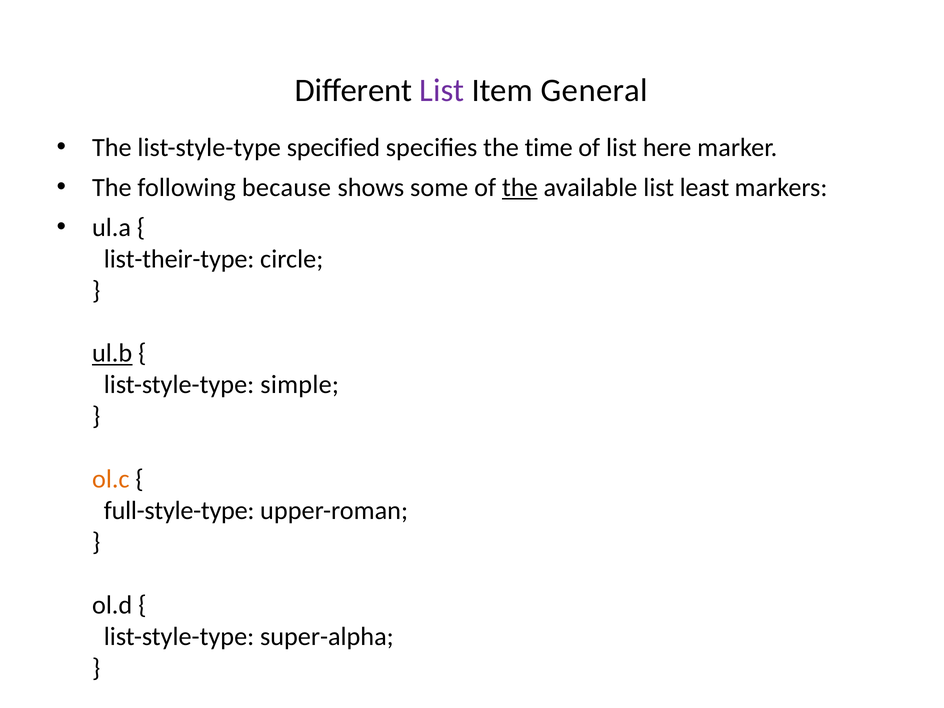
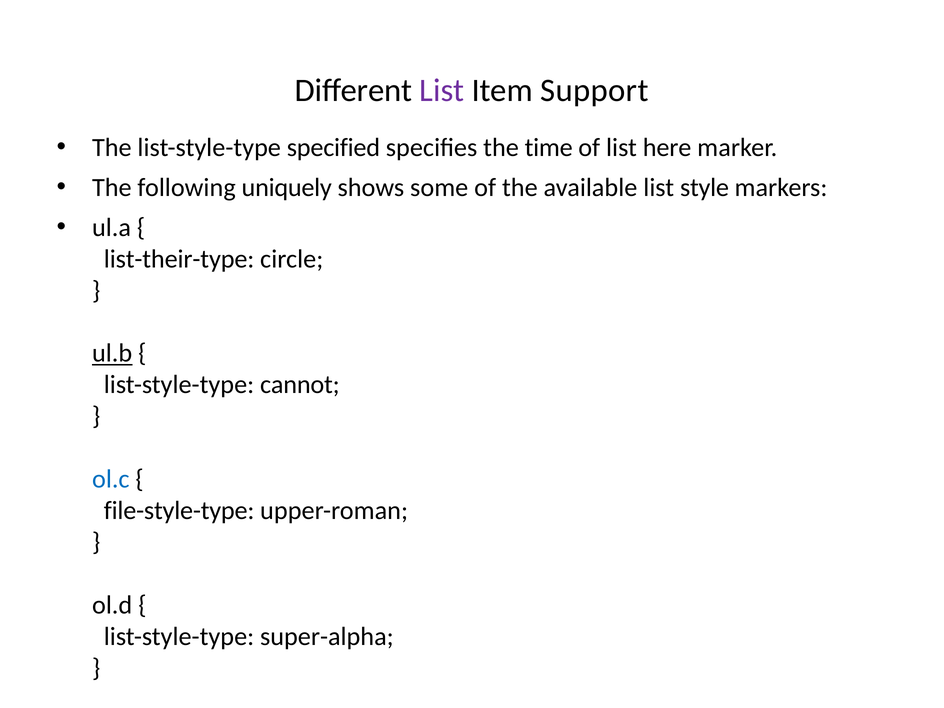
General: General -> Support (594, 90)
because: because -> uniquely (287, 188)
the underline: present -> none (520, 188)
least: least -> style (704, 188)
simple: simple -> cannot (300, 385)
ol.c colour: orange -> blue (111, 479)
full-style-type: full-style-type -> file-style-type (179, 511)
